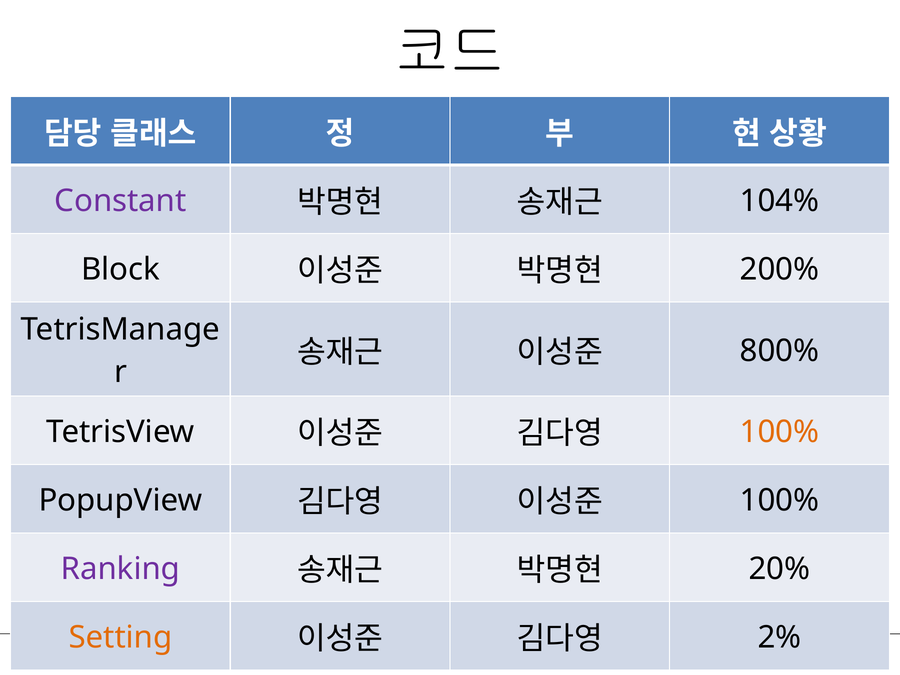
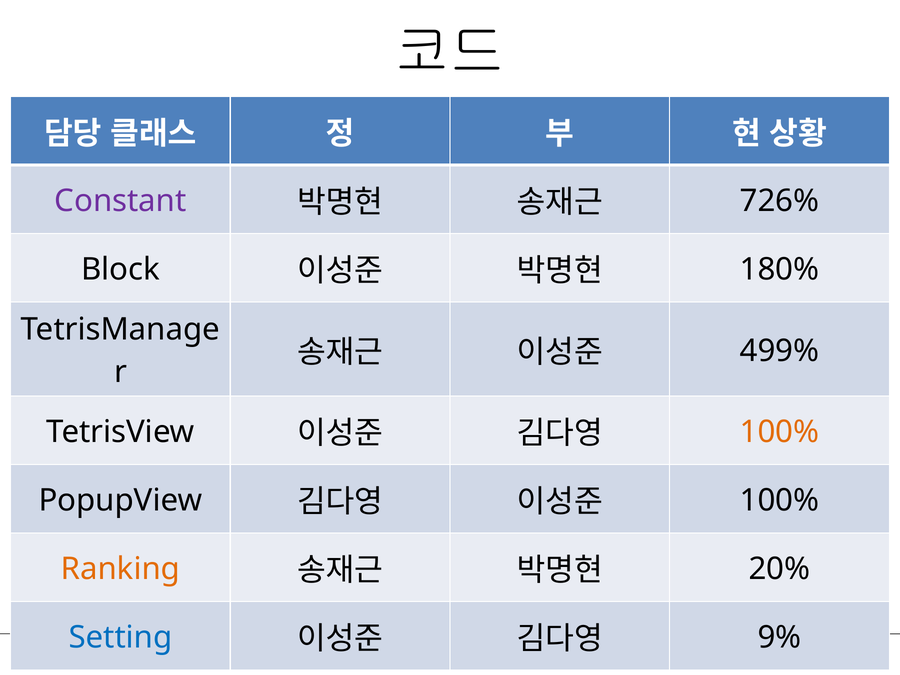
104%: 104% -> 726% (780, 201)
200%: 200% -> 180% (780, 270)
800%: 800% -> 499% (780, 351)
Ranking colour: purple -> orange (120, 569)
Setting colour: orange -> blue (120, 637)
2%: 2% -> 9% (780, 637)
